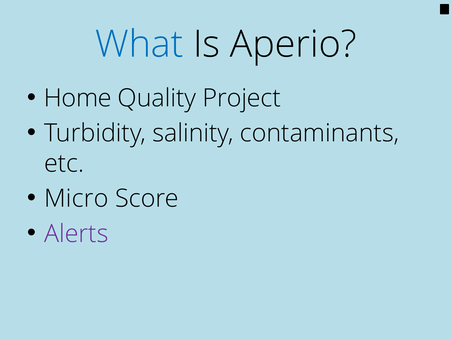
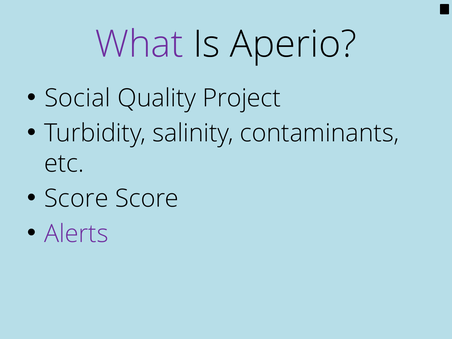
What colour: blue -> purple (139, 44)
Home: Home -> Social (77, 98)
Micro: Micro -> Score (76, 199)
